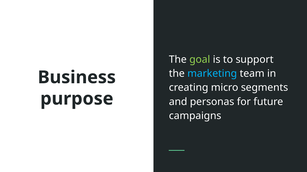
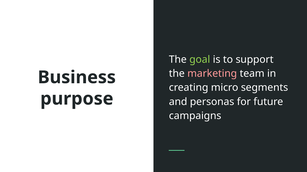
marketing colour: light blue -> pink (212, 74)
